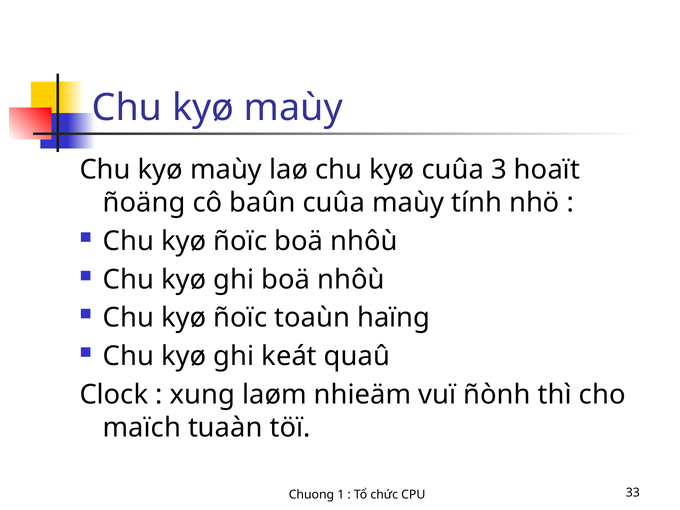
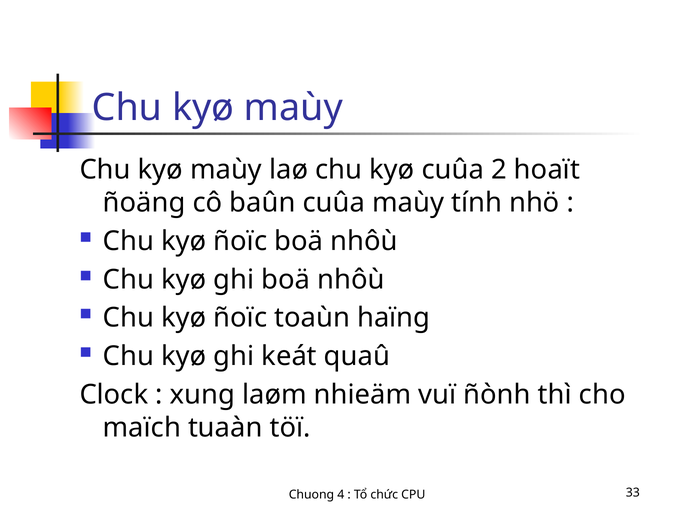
3: 3 -> 2 (499, 170)
1: 1 -> 4 (341, 495)
